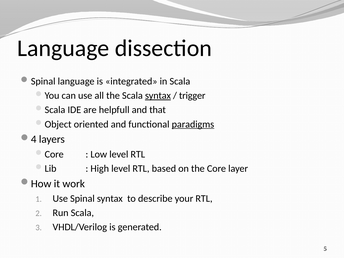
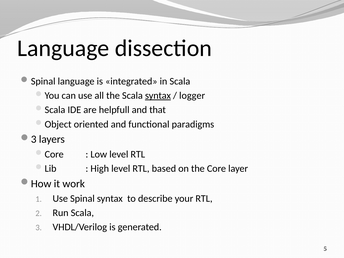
trigger: trigger -> logger (192, 96)
paradigms underline: present -> none (193, 124)
4: 4 -> 3 (34, 139)
